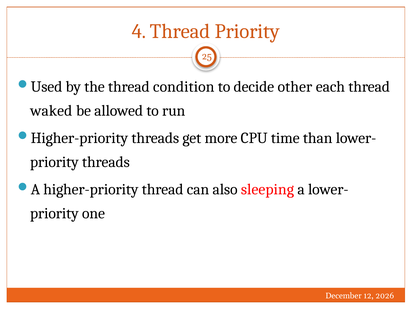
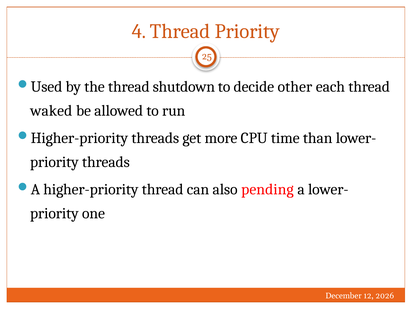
condition: condition -> shutdown (184, 87)
sleeping: sleeping -> pending (267, 189)
